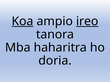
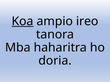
ireo underline: present -> none (87, 21)
